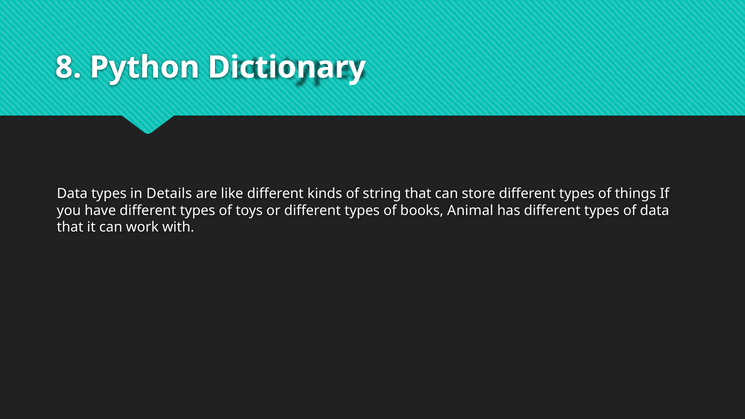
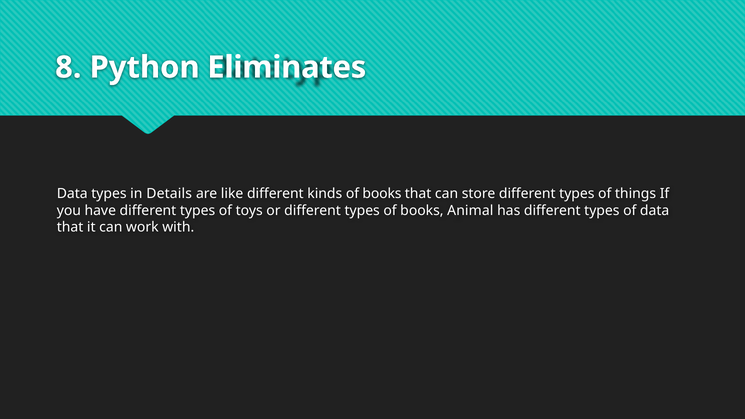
Dictionary: Dictionary -> Eliminates (287, 67)
kinds of string: string -> books (382, 194)
